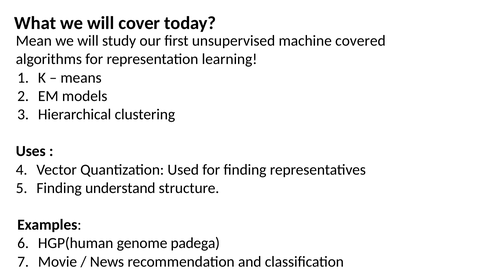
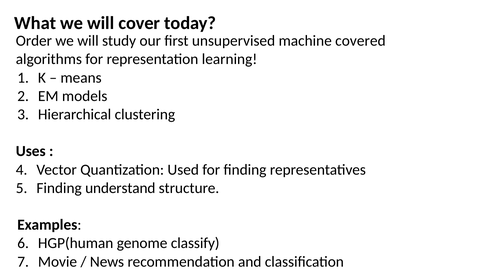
Mean: Mean -> Order (34, 41)
padega: padega -> classify (195, 243)
